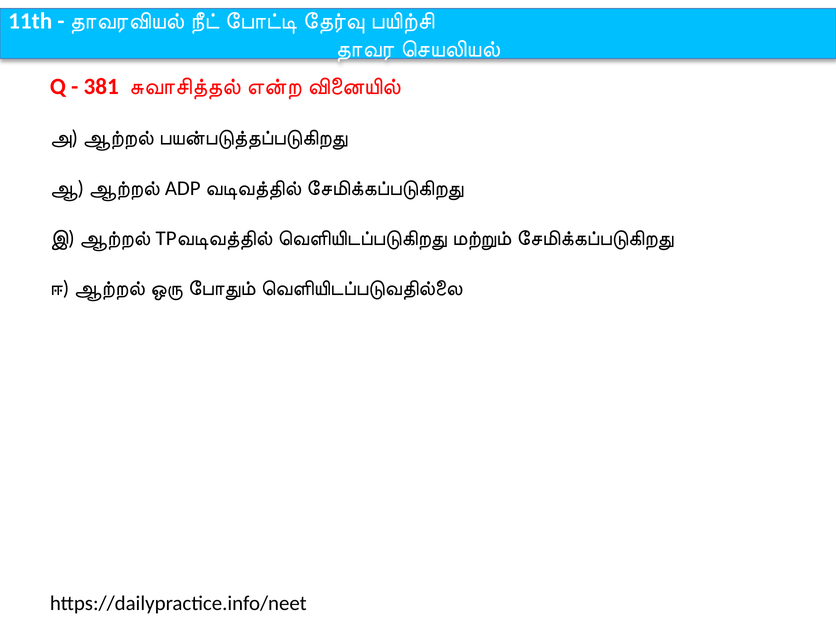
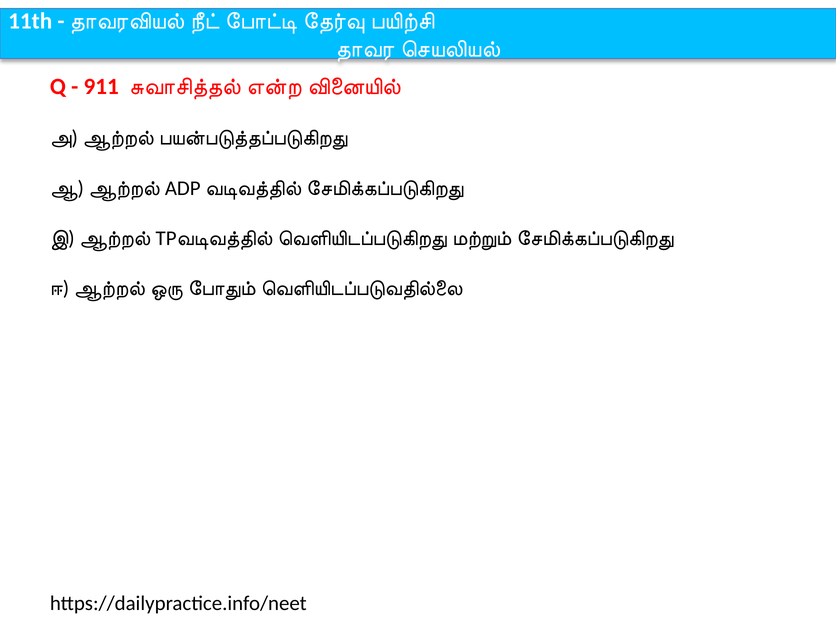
381: 381 -> 911 (101, 87)
